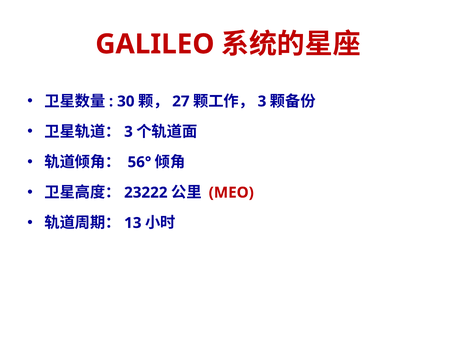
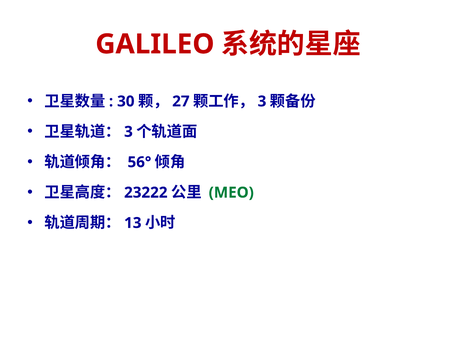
MEO colour: red -> green (231, 193)
